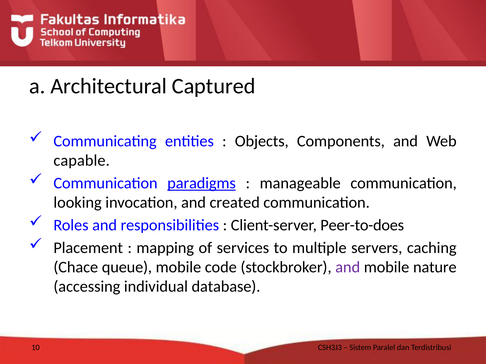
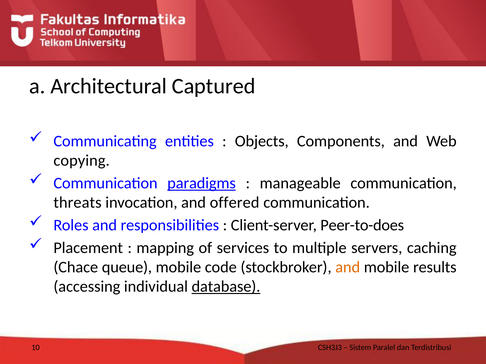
capable: capable -> copying (82, 161)
looking: looking -> threats (78, 203)
created: created -> offered (235, 203)
and colour: purple -> orange (348, 268)
nature: nature -> results (435, 268)
database underline: none -> present (226, 287)
